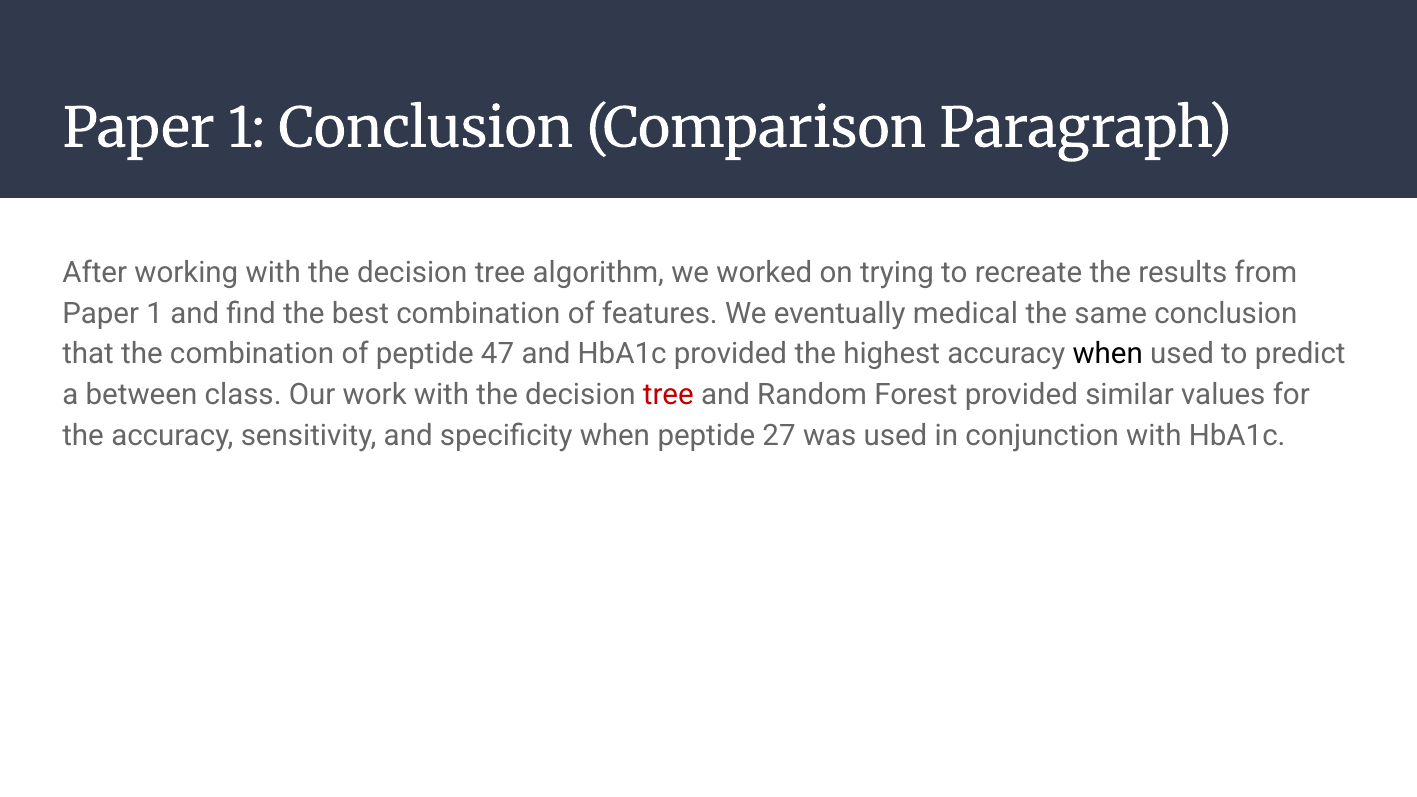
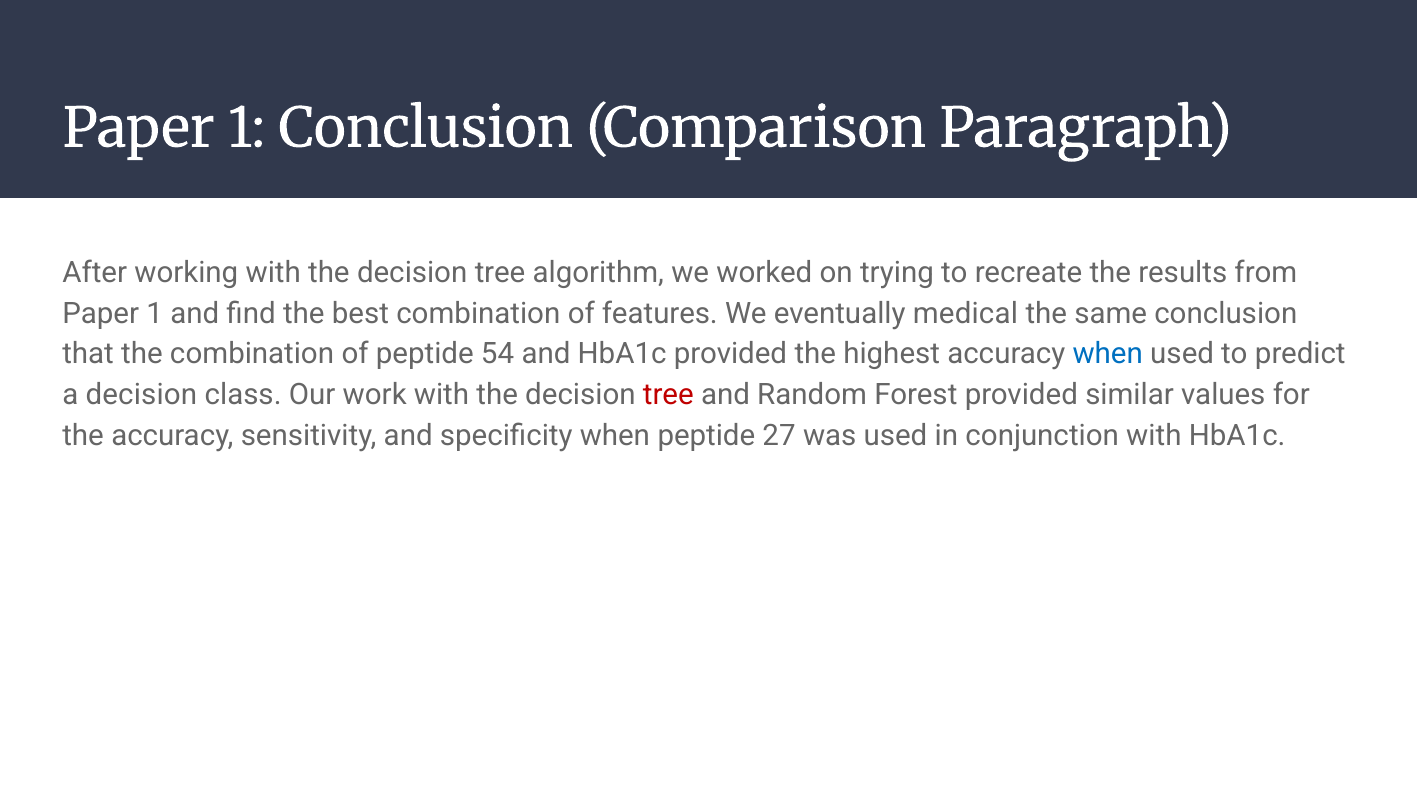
47: 47 -> 54 (498, 354)
when colour: black -> blue (1108, 354)
a between: between -> decision (141, 395)
